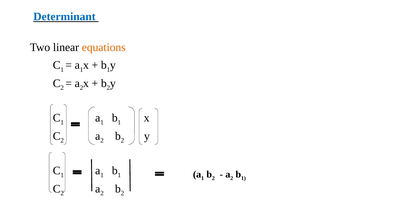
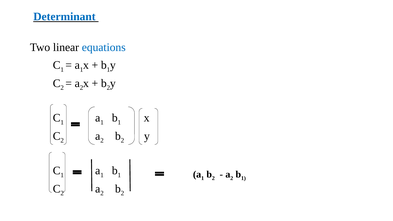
equations colour: orange -> blue (104, 47)
